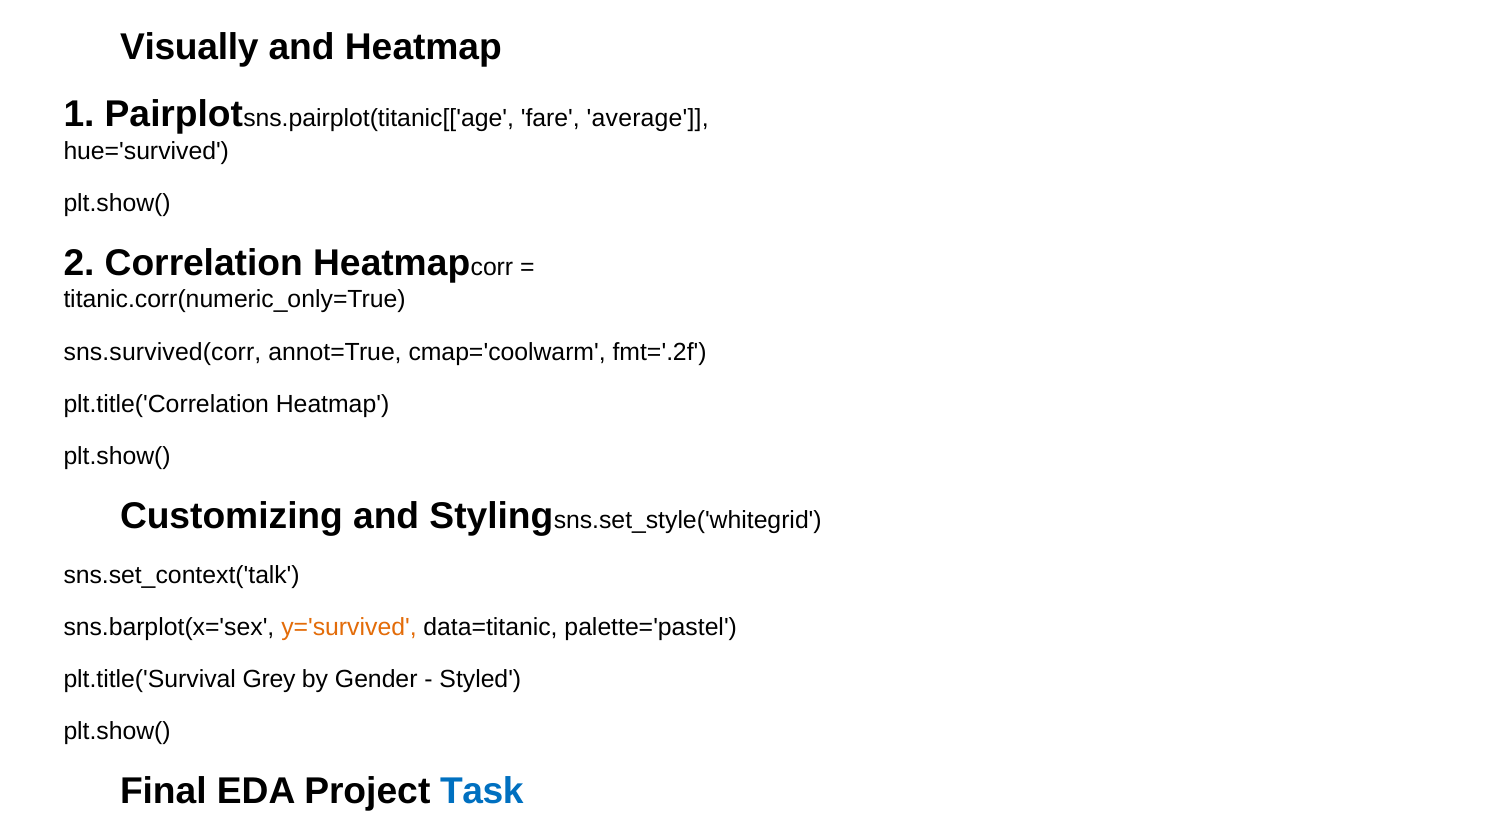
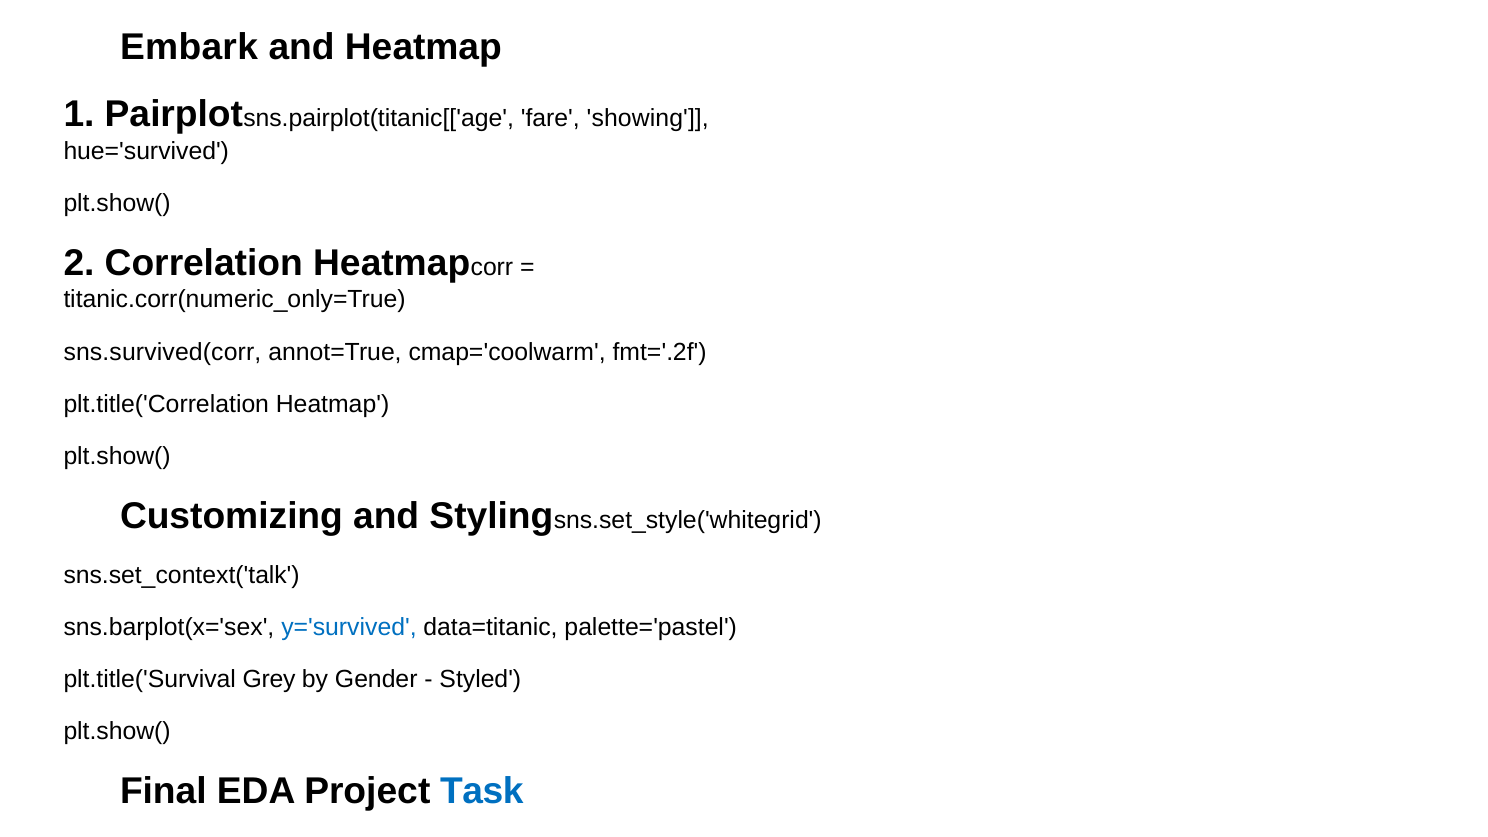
Visually: Visually -> Embark (189, 48)
average: average -> showing (648, 119)
y='survived colour: orange -> blue (349, 627)
